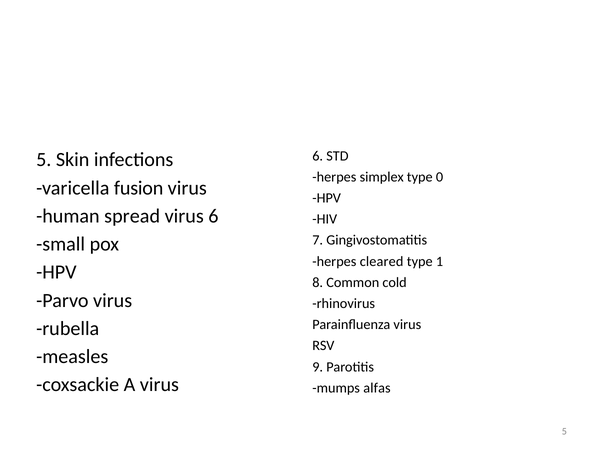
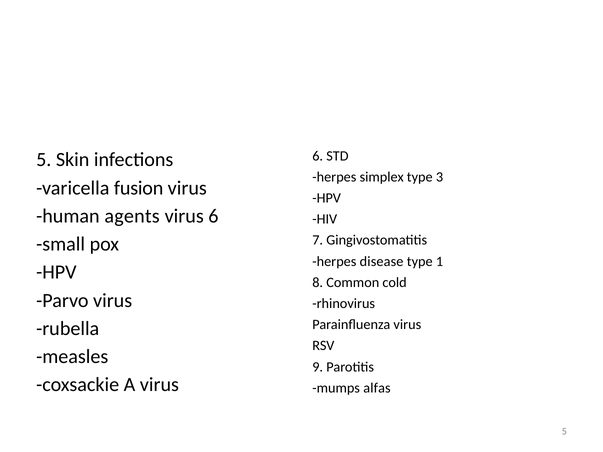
0: 0 -> 3 (440, 177)
spread: spread -> agents (132, 216)
cleared: cleared -> disease (382, 261)
